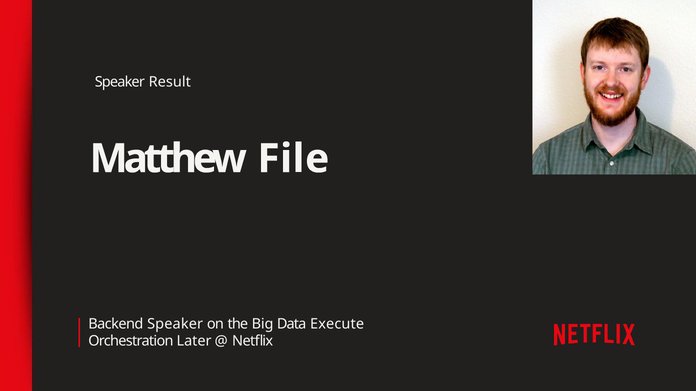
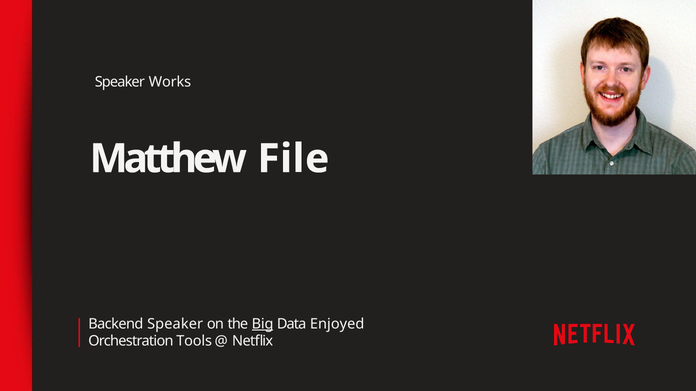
Result: Result -> Works (170, 82)
Big underline: none -> present (263, 324)
Execute: Execute -> Enjoyed (337, 324)
Later: Later -> Tools (194, 342)
